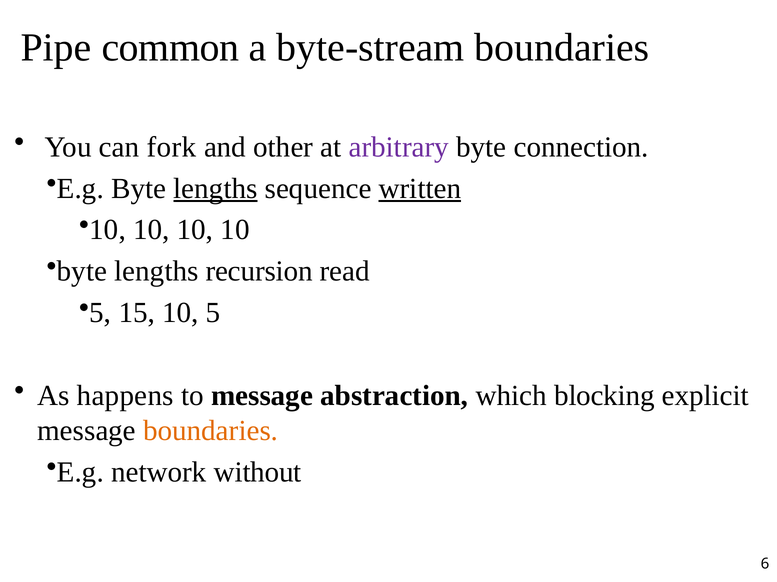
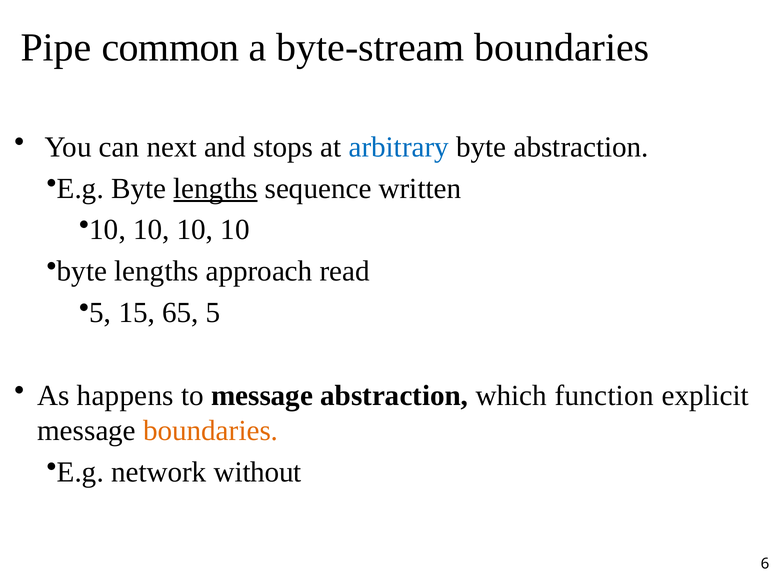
fork: fork -> next (172, 147)
other: other -> stops (283, 147)
arbitrary colour: purple -> blue (399, 147)
byte connection: connection -> abstraction (581, 147)
written underline: present -> none (420, 189)
recursion: recursion -> approach (259, 272)
15 10: 10 -> 65 (180, 313)
blocking: blocking -> function (604, 396)
